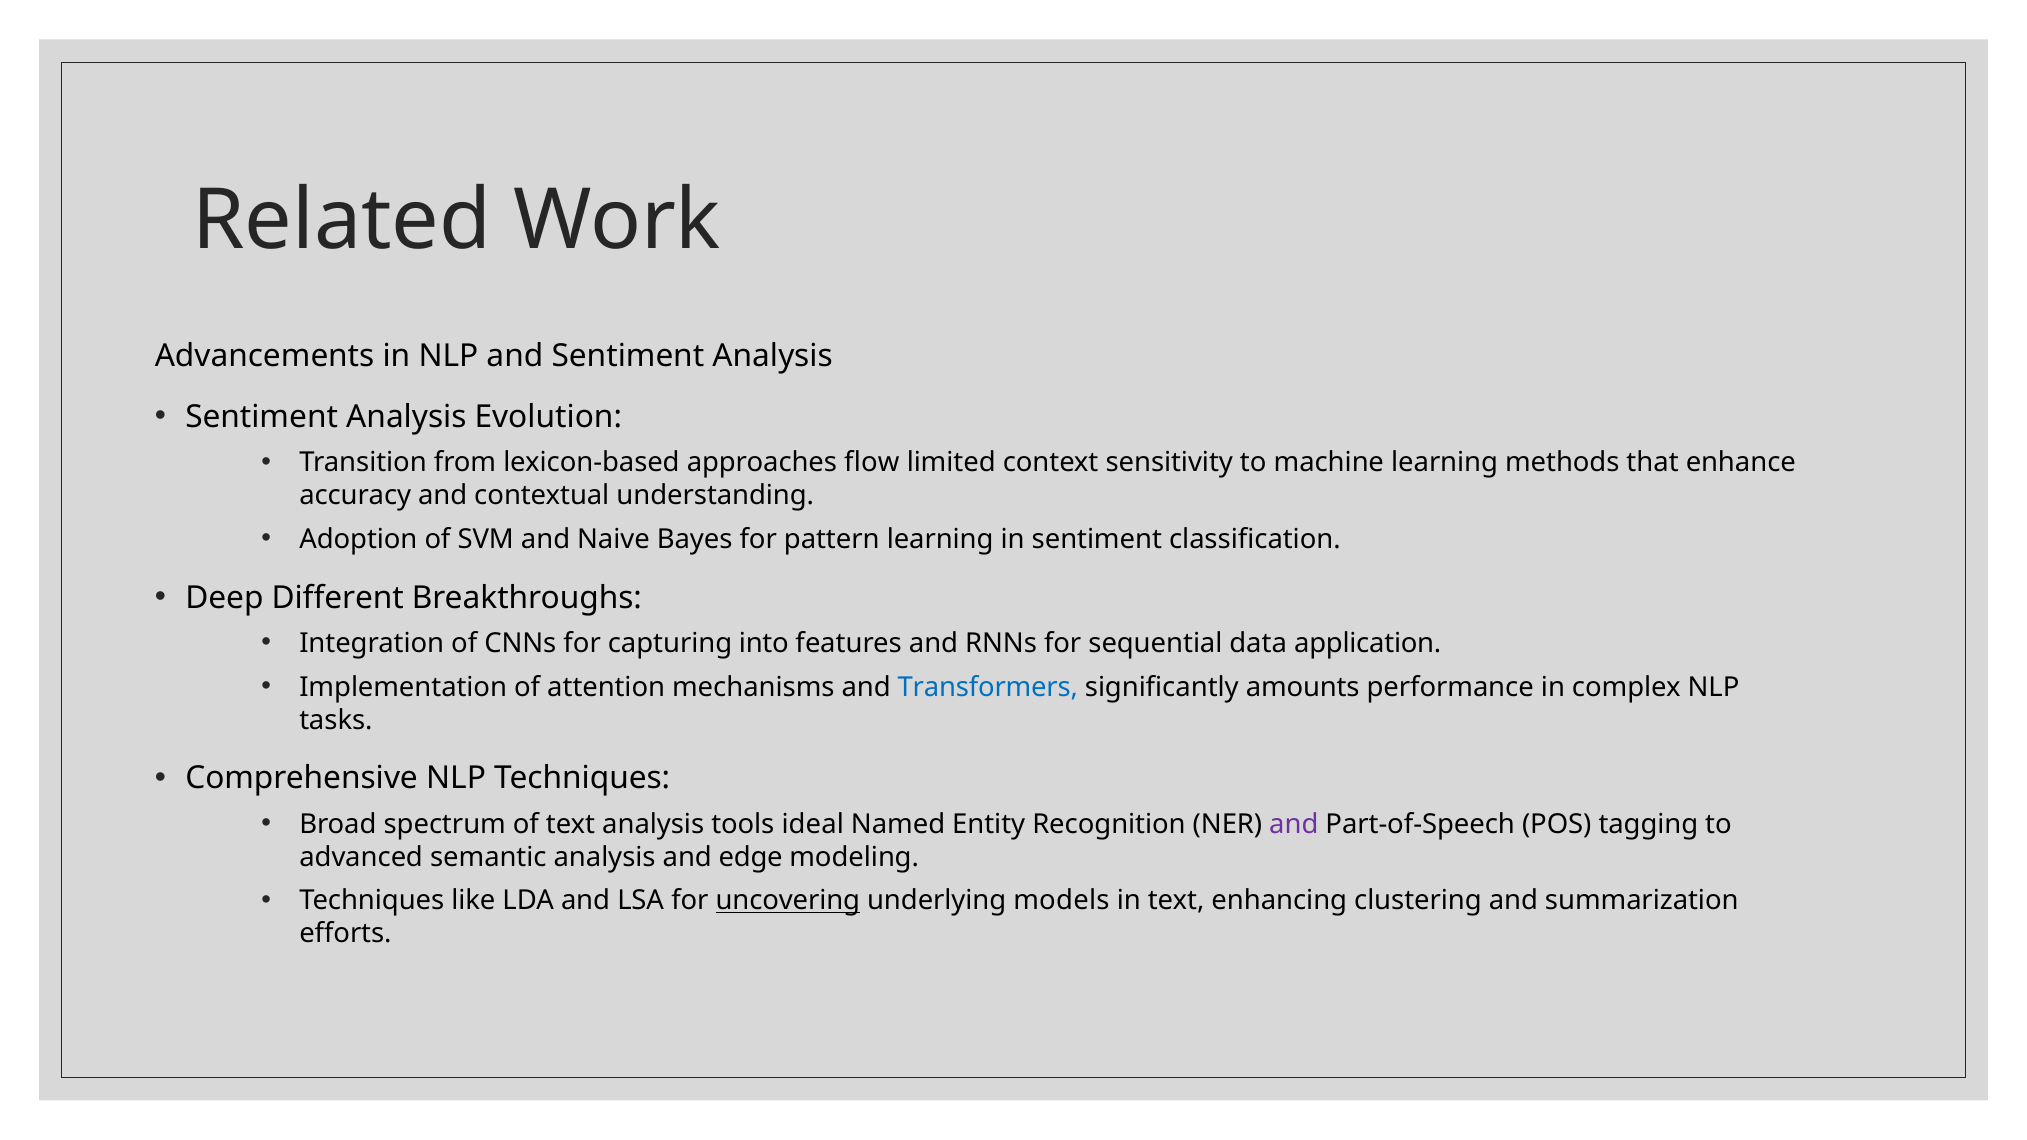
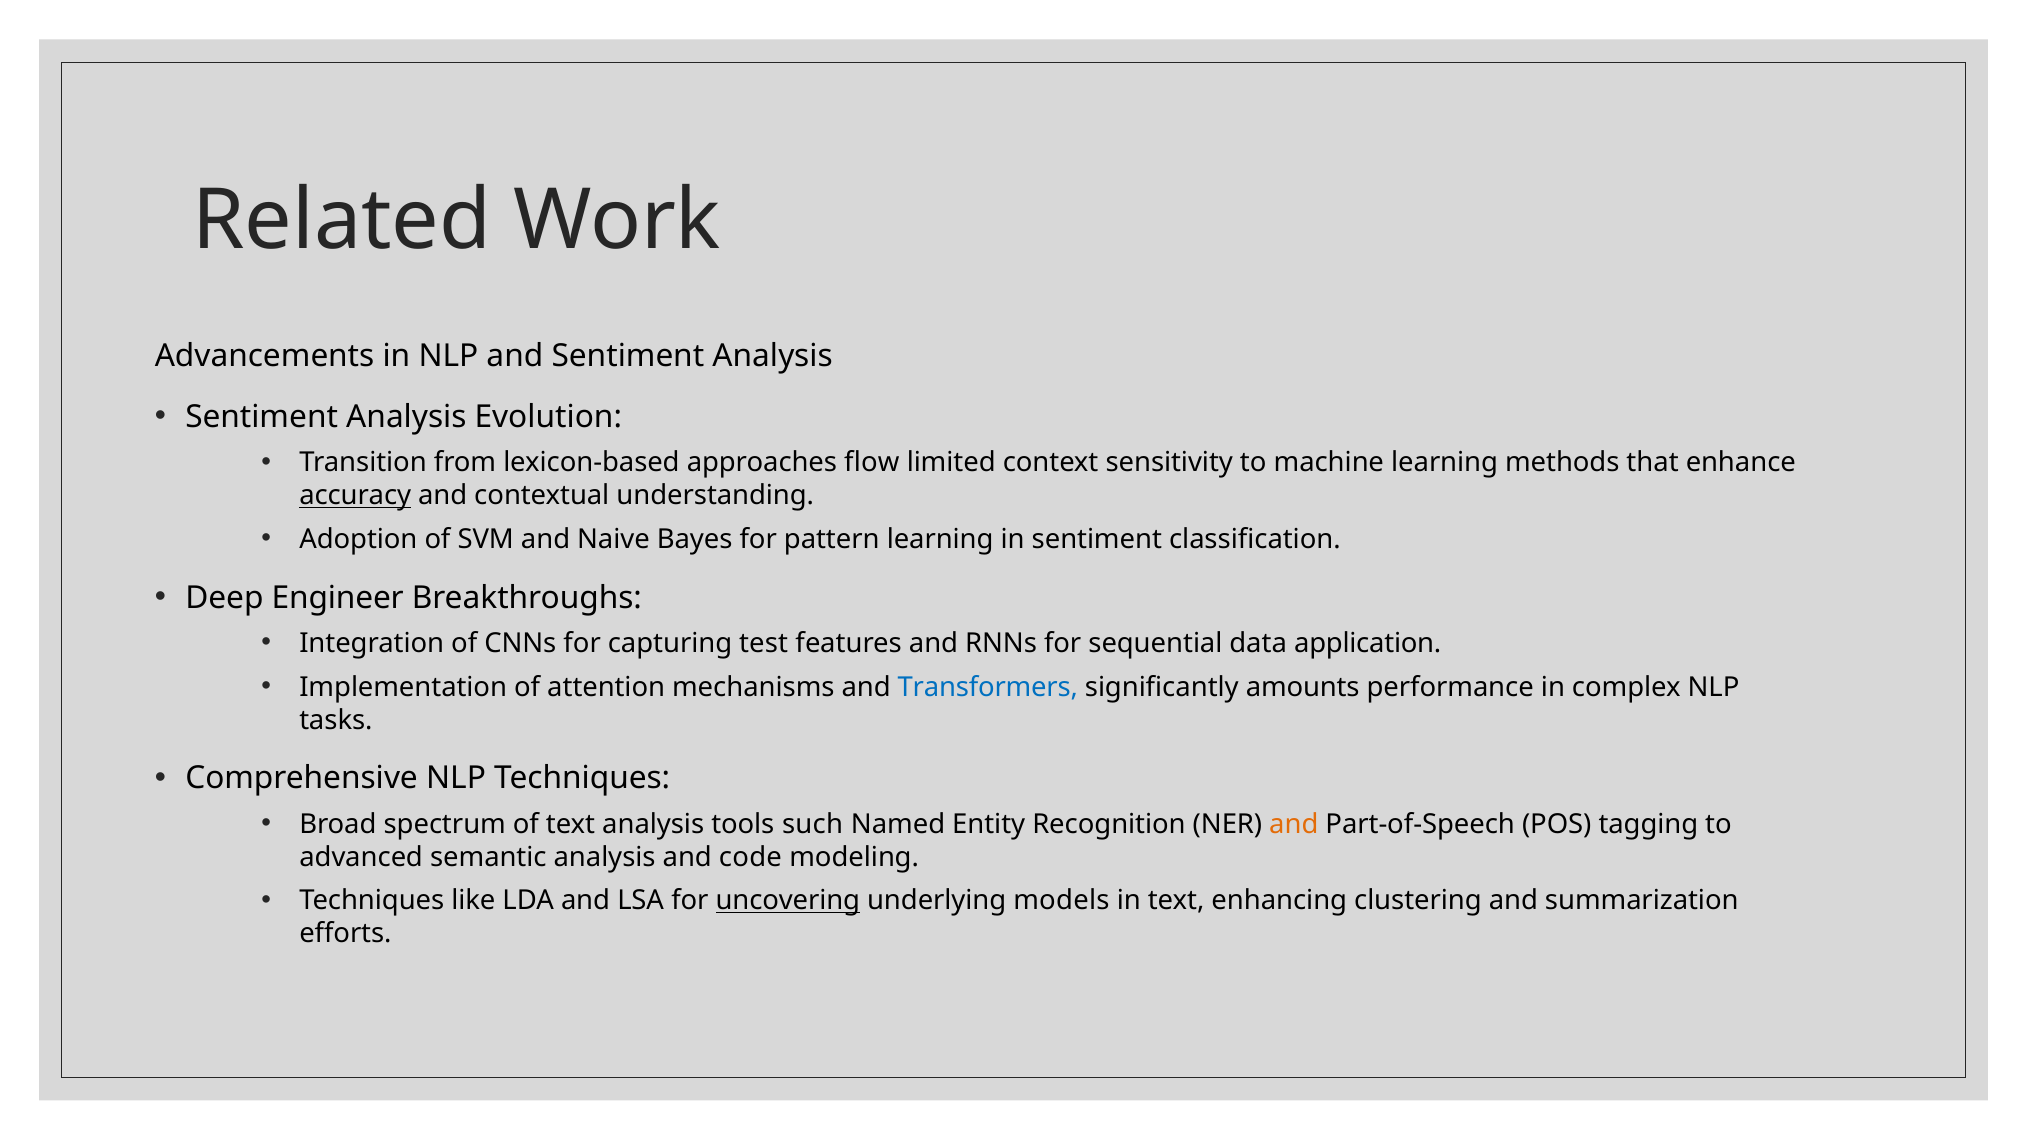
accuracy underline: none -> present (355, 496)
Different: Different -> Engineer (338, 598)
into: into -> test (764, 644)
ideal: ideal -> such (813, 824)
and colour: purple -> orange (1294, 824)
edge: edge -> code (750, 857)
